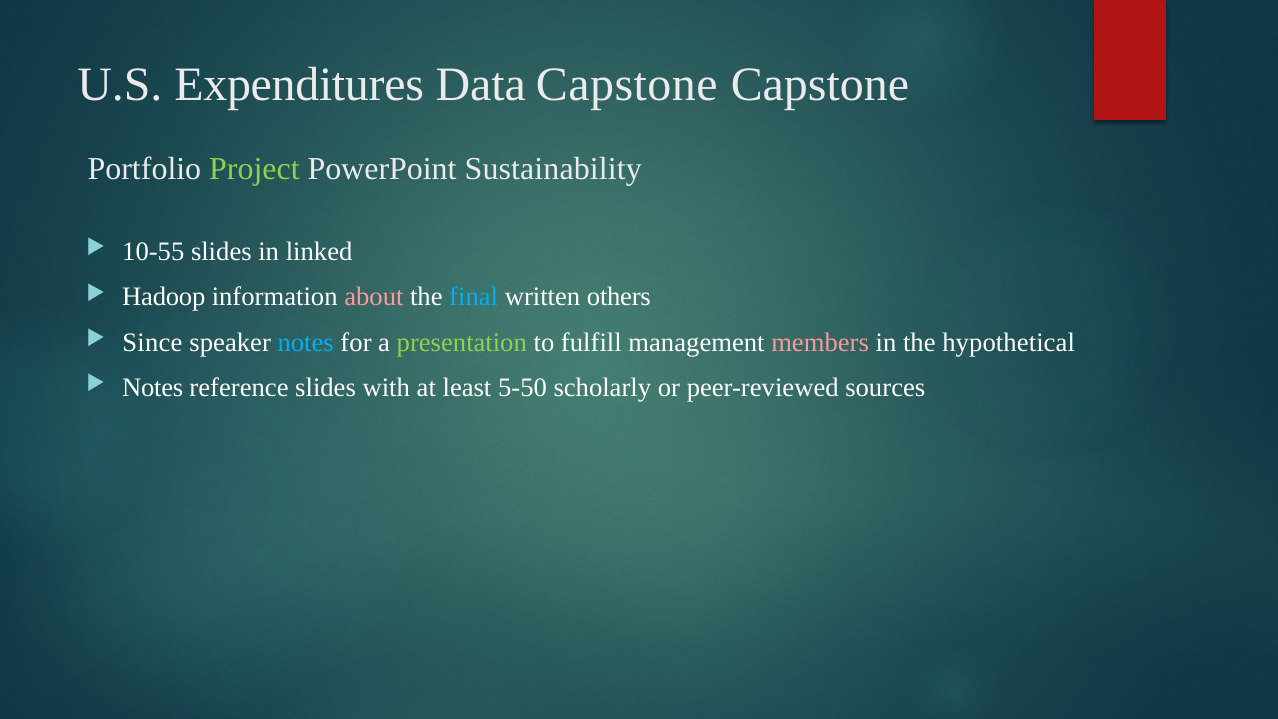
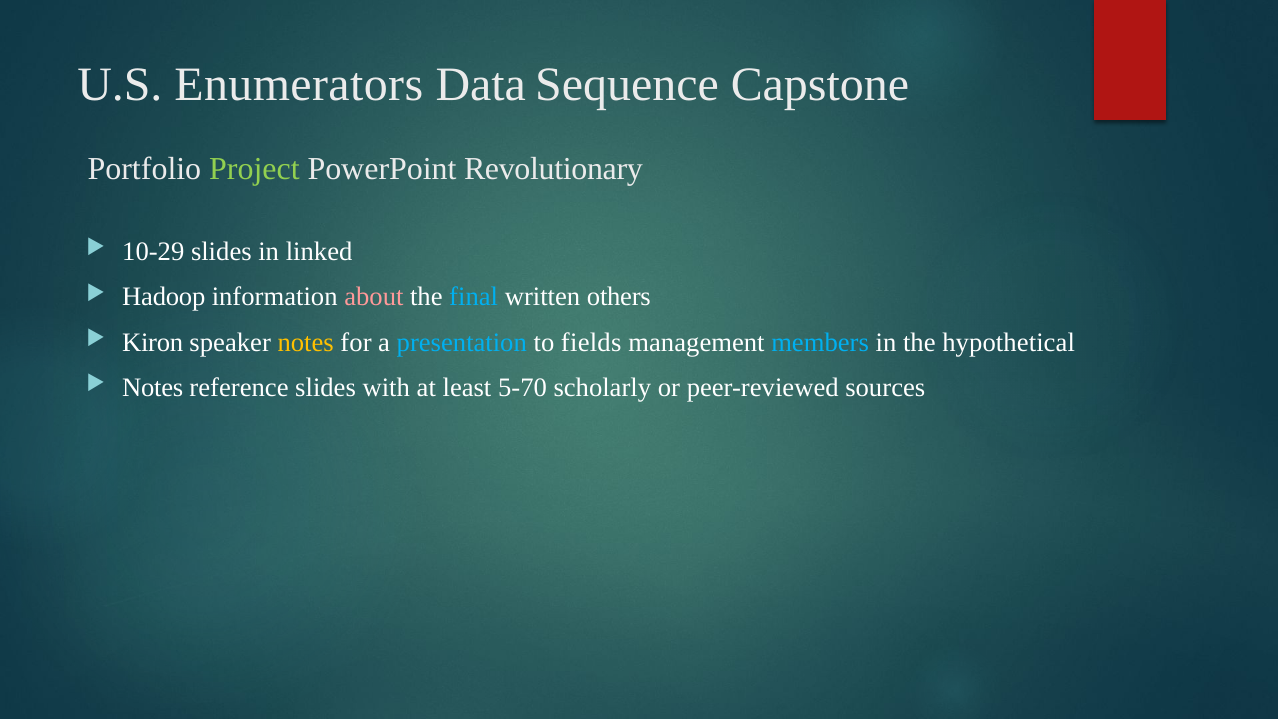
Expenditures: Expenditures -> Enumerators (299, 84)
Data Capstone: Capstone -> Sequence (627, 84)
Sustainability: Sustainability -> Revolutionary (553, 169)
10-55: 10-55 -> 10-29 (153, 252)
Since: Since -> Kiron (153, 342)
notes colour: light blue -> yellow (306, 342)
presentation colour: light green -> light blue (462, 342)
fulfill: fulfill -> fields (591, 342)
members colour: pink -> light blue (820, 342)
5-50: 5-50 -> 5-70 (522, 388)
